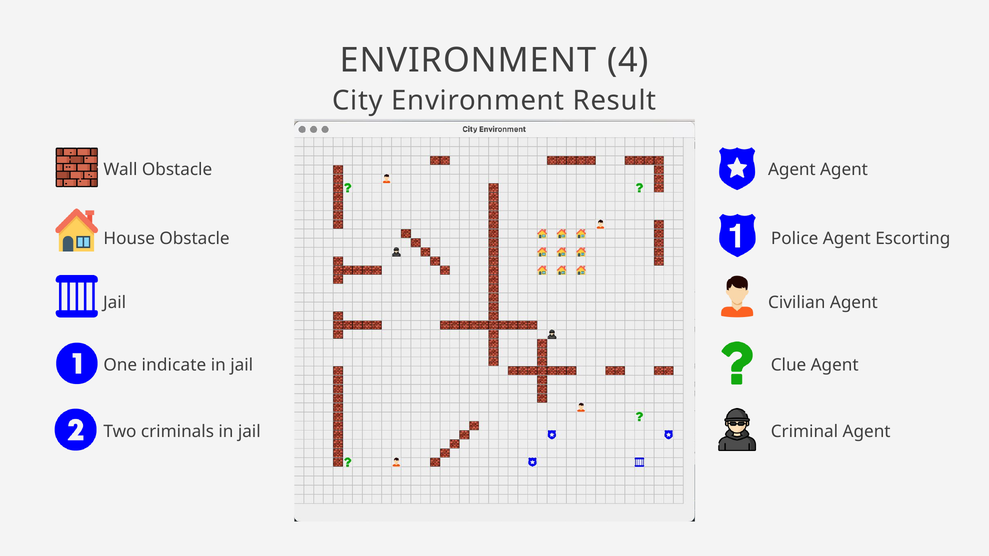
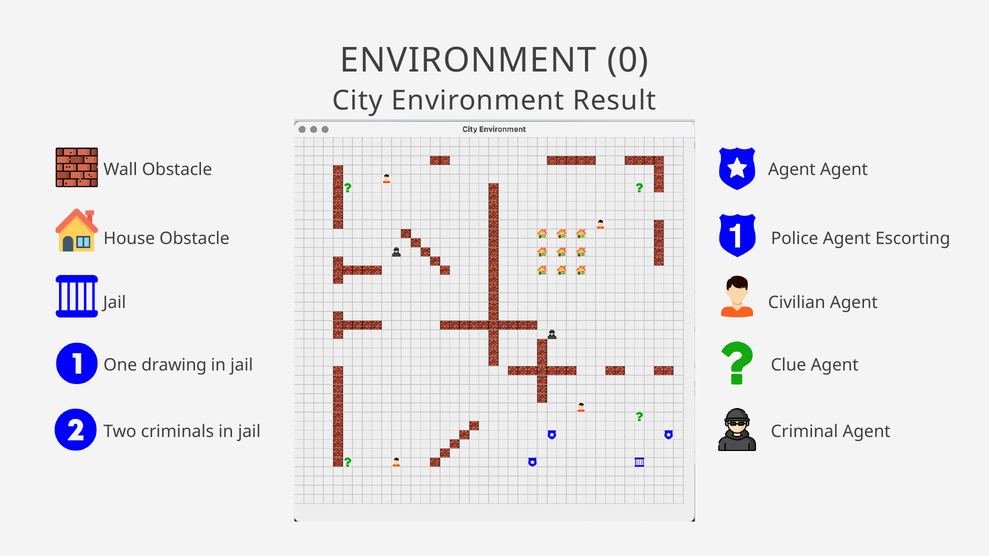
4: 4 -> 0 (628, 60)
indicate: indicate -> drawing (174, 365)
